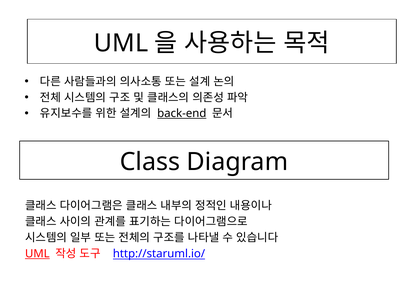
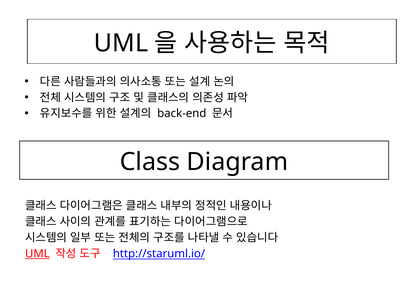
back-end underline: present -> none (182, 113)
